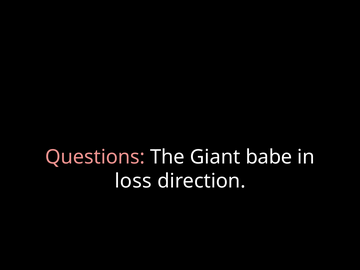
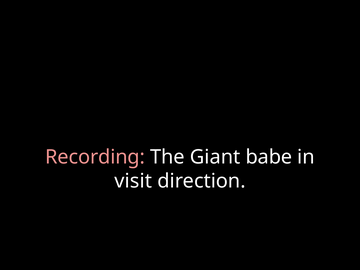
Questions: Questions -> Recording (95, 157)
loss: loss -> visit (133, 181)
